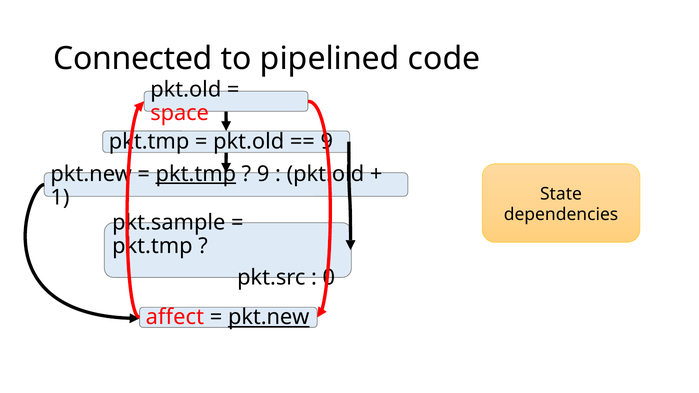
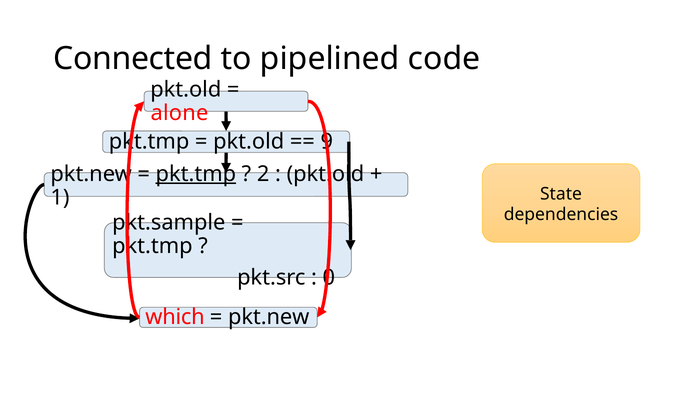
space: space -> alone (179, 113)
9: 9 -> 2 (263, 174)
affect: affect -> which (175, 317)
pkt.new underline: present -> none (269, 317)
